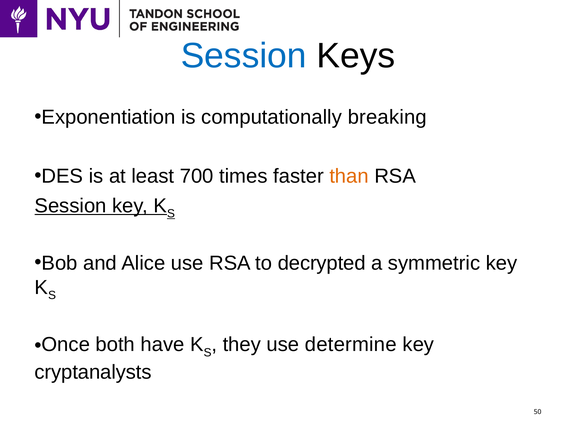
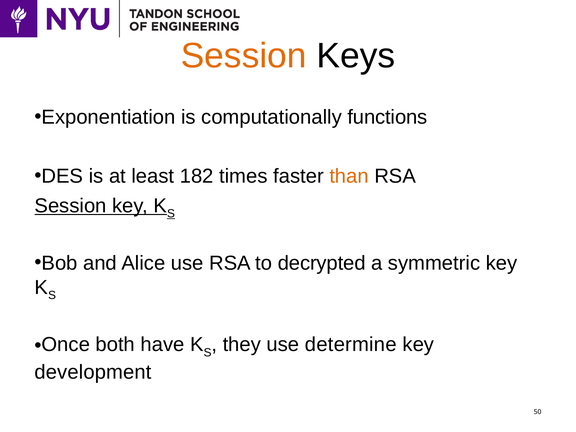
Session colour: blue -> orange (244, 56)
breaking: breaking -> functions (387, 117)
700: 700 -> 182 (197, 176)
cryptanalysts: cryptanalysts -> development (93, 372)
